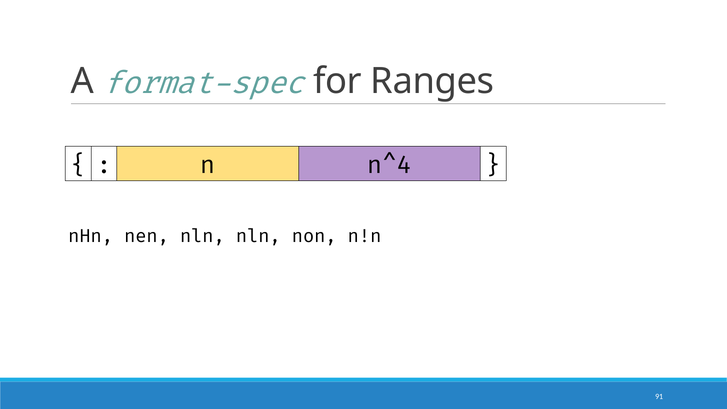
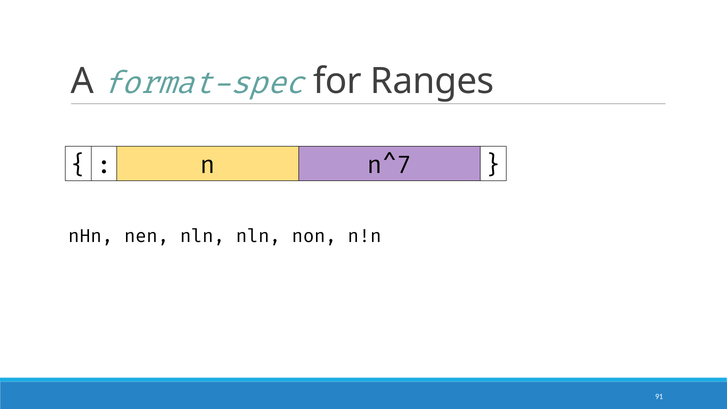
n^4: n^4 -> n^7 (390, 165)
